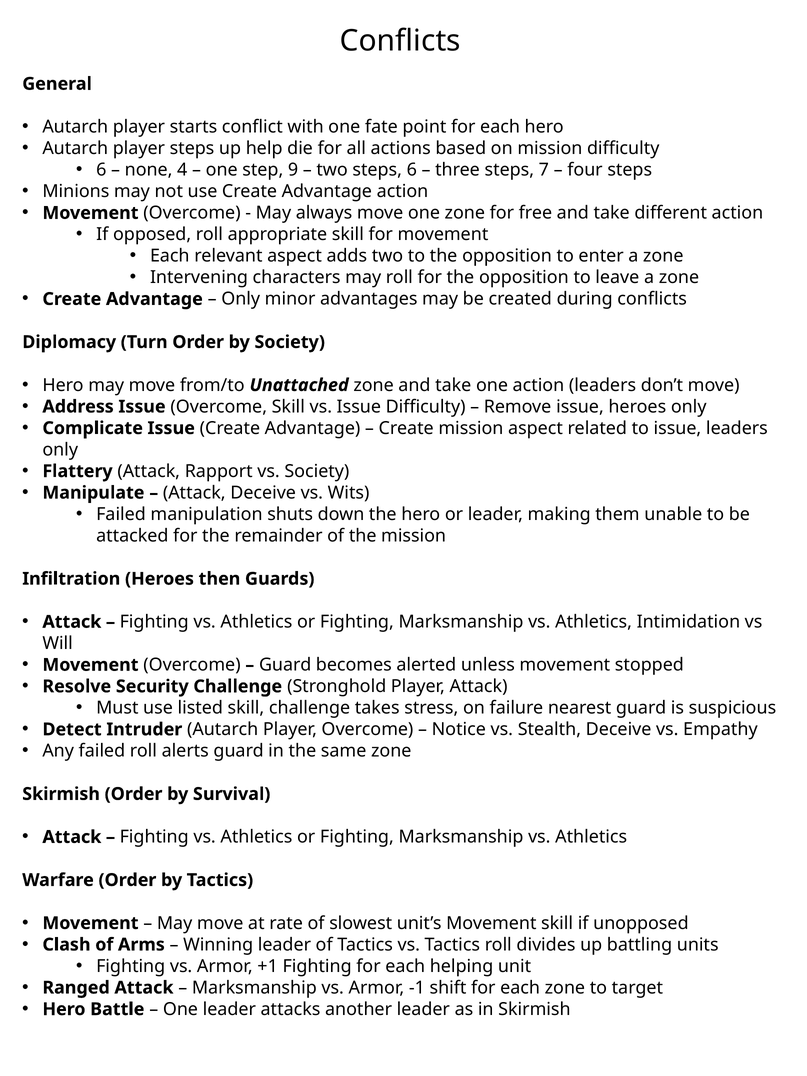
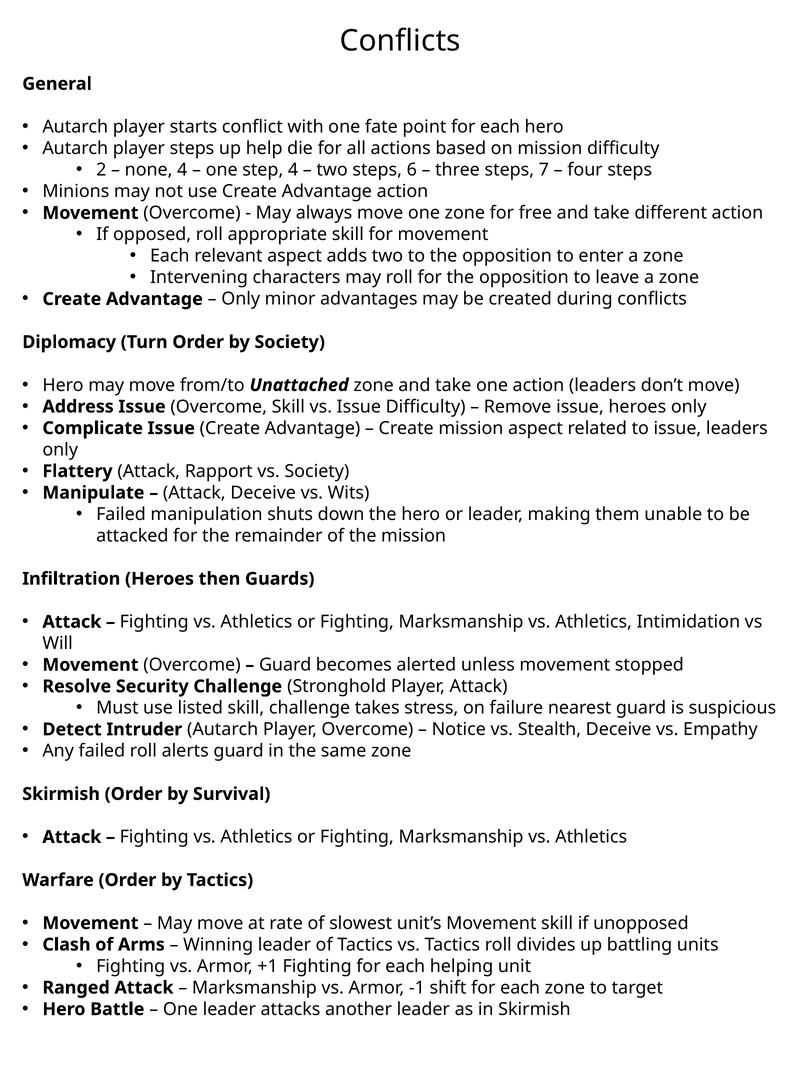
6: 6 -> 2 (101, 170)
step 9: 9 -> 4 (293, 170)
